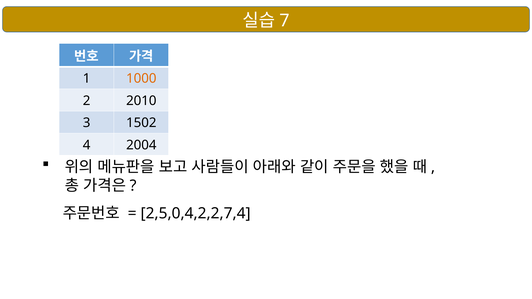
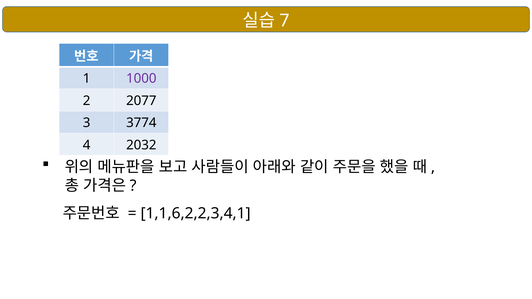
1000 colour: orange -> purple (141, 79)
2010: 2010 -> 2077 (141, 101)
1502: 1502 -> 3774 (141, 123)
2004: 2004 -> 2032 (141, 145)
2,5,0,4,2,2,7,4: 2,5,0,4,2,2,7,4 -> 1,1,6,2,2,3,4,1 (196, 214)
